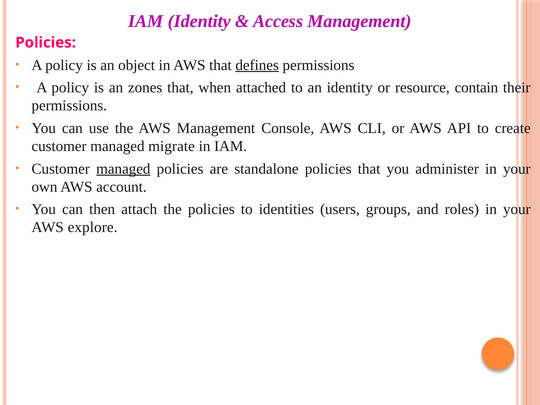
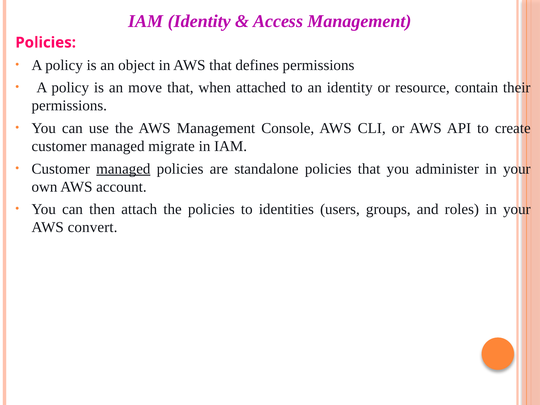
defines underline: present -> none (257, 65)
zones: zones -> move (145, 88)
explore: explore -> convert (93, 227)
